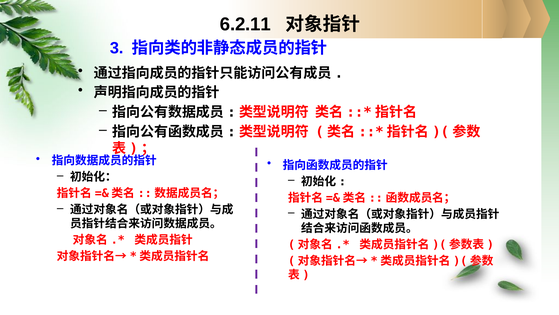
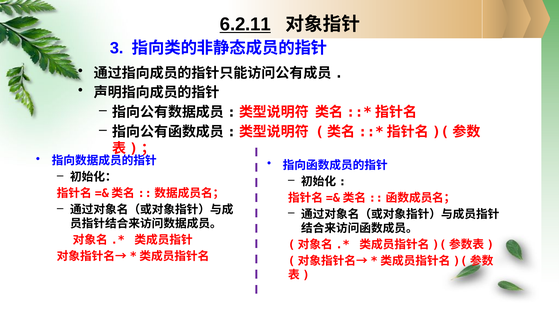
6.2.11 underline: none -> present (245, 24)
